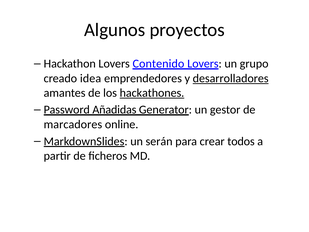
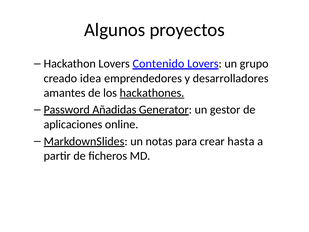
desarrolladores underline: present -> none (231, 78)
marcadores: marcadores -> aplicaciones (73, 124)
serán: serán -> notas (159, 141)
todos: todos -> hasta (241, 141)
